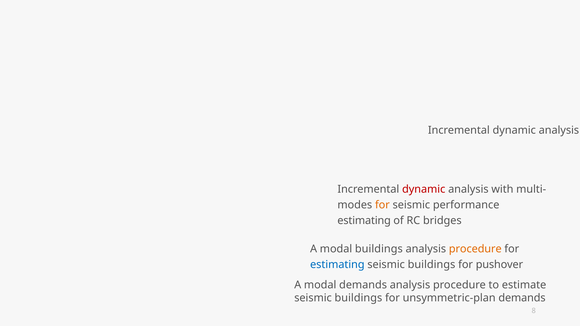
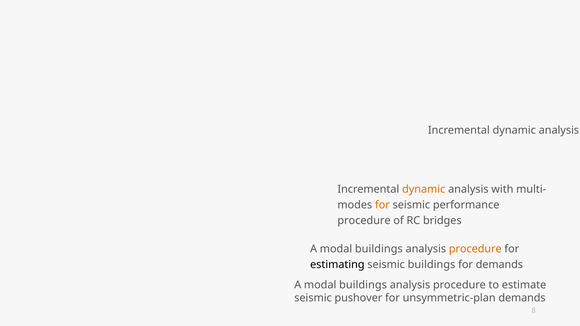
dynamic colour: red -> orange (424, 189)
estimating: estimating -> procedure (364, 221)
estimating colour: blue -> black (337, 265)
for pushover: pushover -> demands (499, 265)
demands: demands -> buildings (363, 285)
buildings: buildings -> pushover (358, 298)
